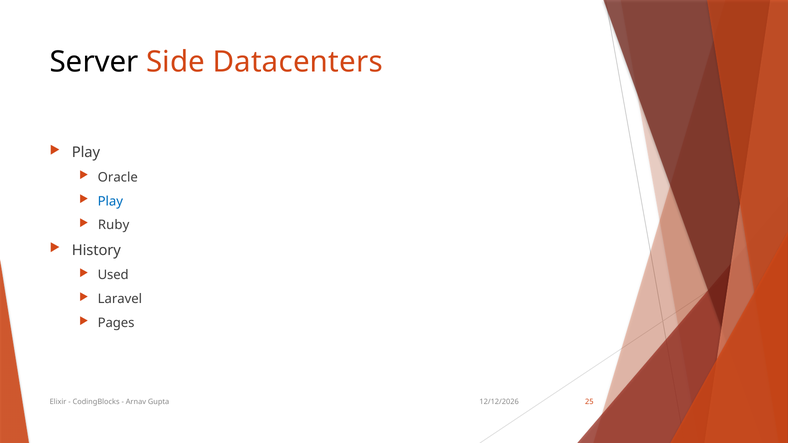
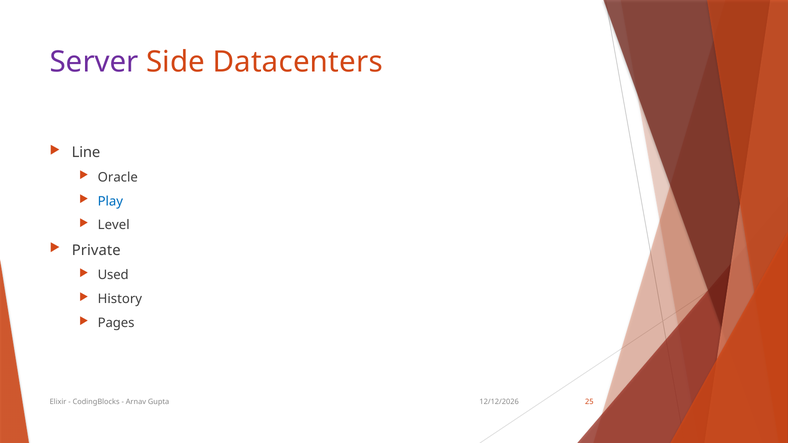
Server colour: black -> purple (94, 62)
Play: Play -> Line (86, 153)
Ruby: Ruby -> Level (114, 225)
History: History -> Private (96, 250)
Laravel: Laravel -> History (120, 299)
